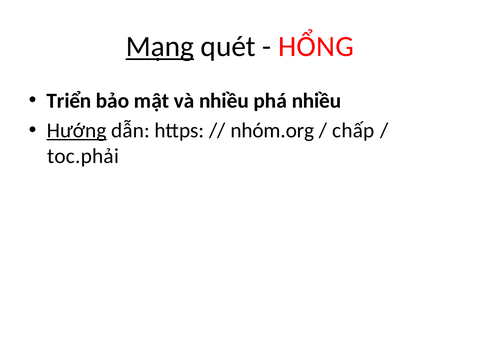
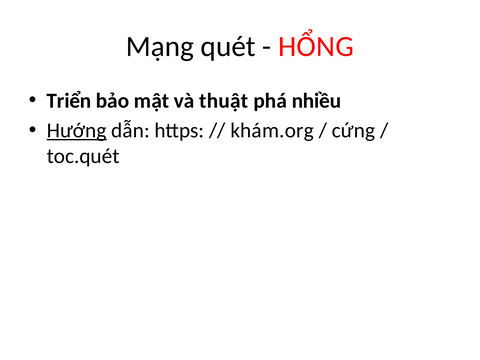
Mạng underline: present -> none (160, 46)
và nhiều: nhiều -> thuật (224, 101)
nhóm.org: nhóm.org -> khám.org (272, 131)
chấp: chấp -> cứng (353, 131)
toc.phải: toc.phải -> toc.quét (83, 156)
